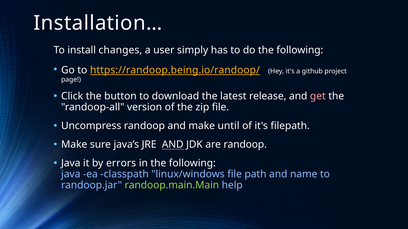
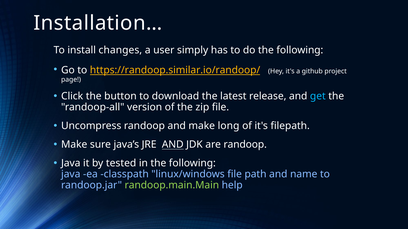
https://randoop.being.io/randoop/: https://randoop.being.io/randoop/ -> https://randoop.similar.io/randoop/ (175, 70)
get colour: pink -> light blue (318, 97)
until: until -> long (229, 126)
errors: errors -> tested (121, 164)
